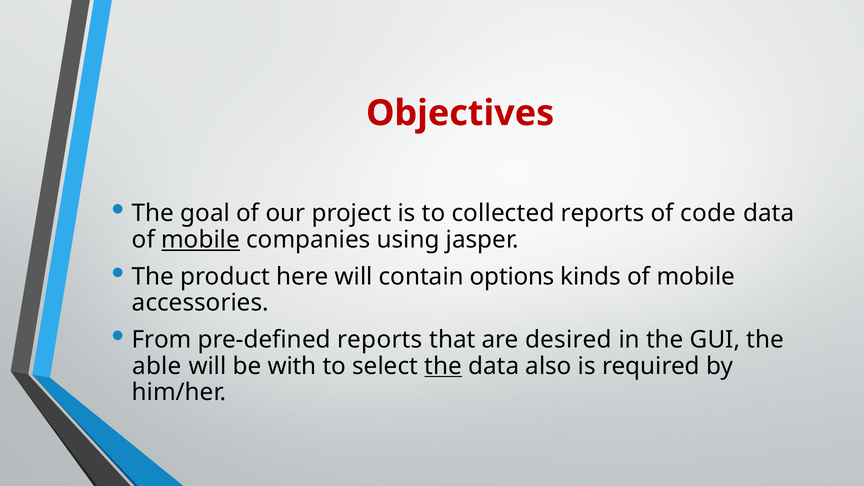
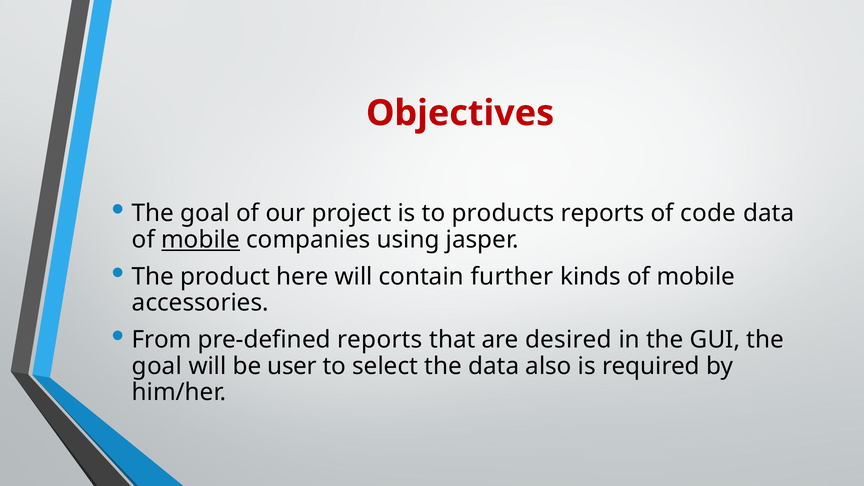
collected: collected -> products (503, 213)
options: options -> further (512, 277)
able: able -> goal (157, 366)
with: with -> user (292, 366)
the underline: present -> none (443, 366)
